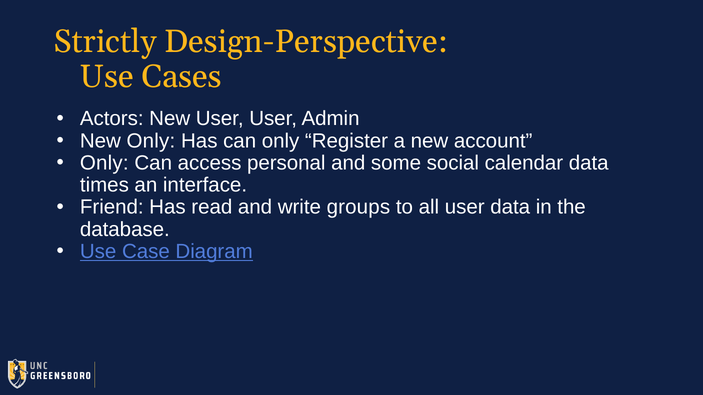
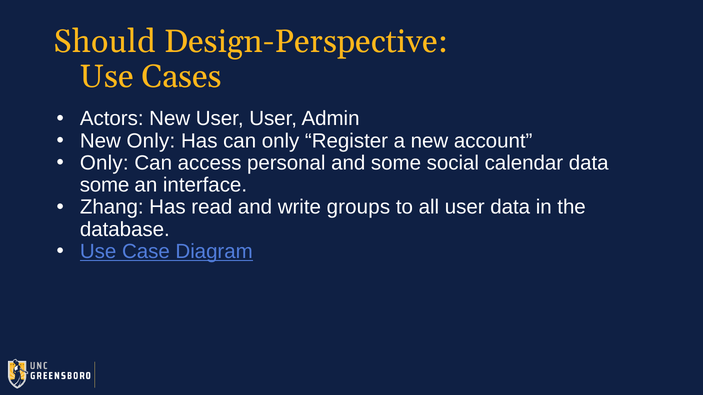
Strictly: Strictly -> Should (105, 42)
times: times -> some (105, 185)
Friend: Friend -> Zhang (112, 207)
